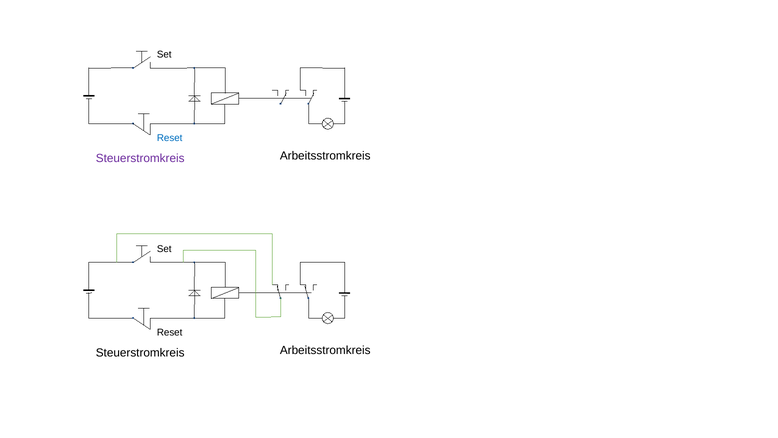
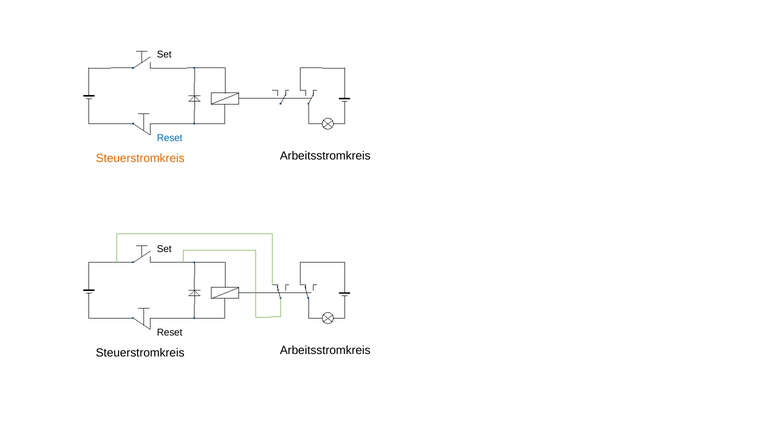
Steuerstromkreis colour: purple -> orange (140, 158)
